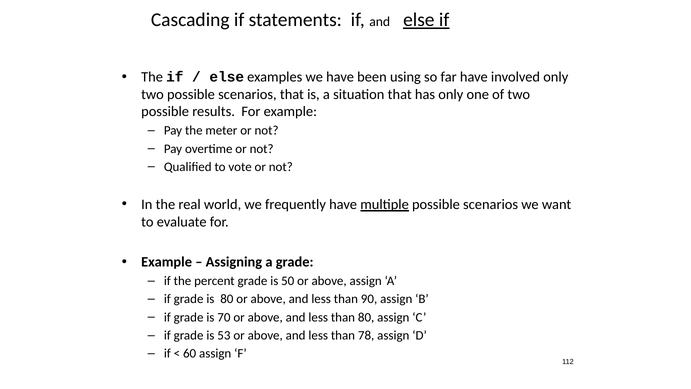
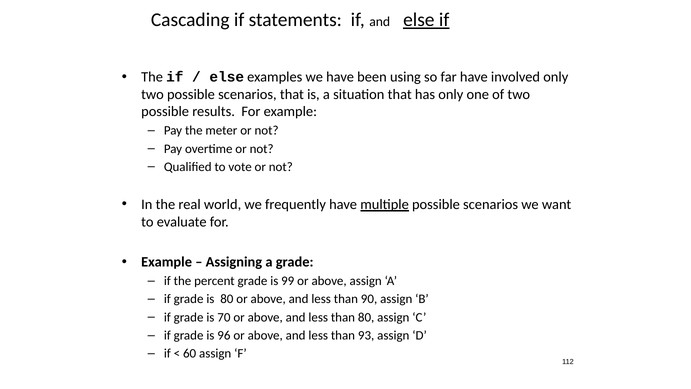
50: 50 -> 99 (288, 281)
53: 53 -> 96 (224, 335)
78: 78 -> 93 (366, 335)
